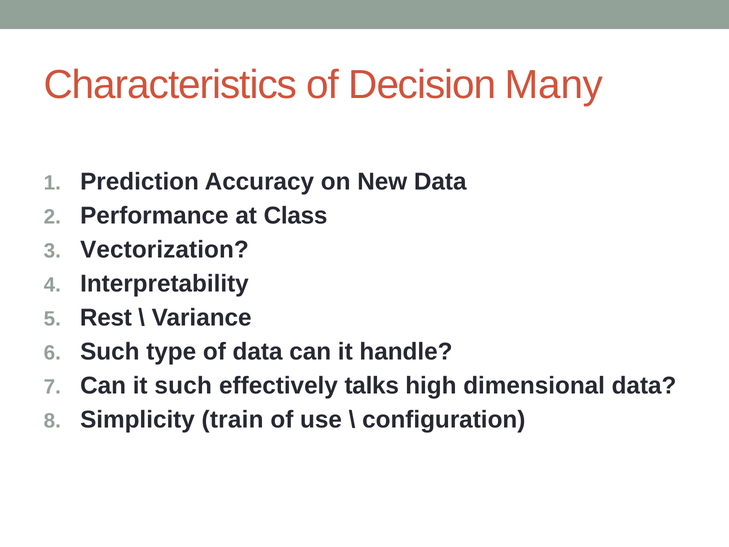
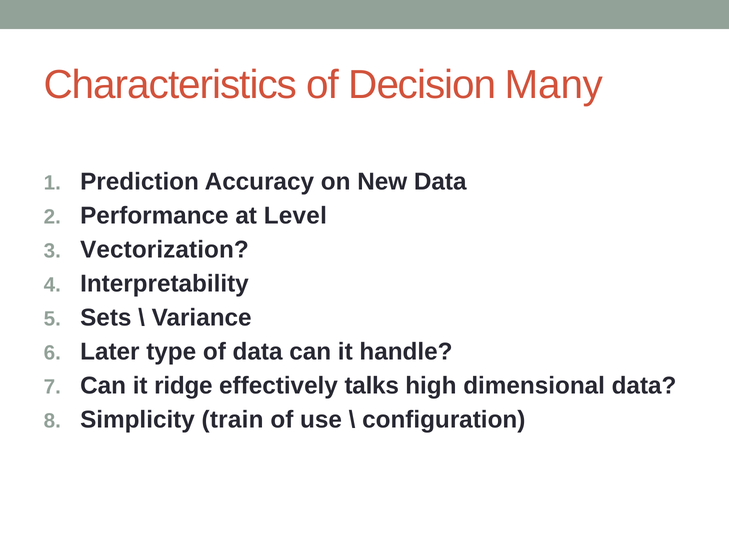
Class: Class -> Level (295, 216)
Rest: Rest -> Sets (106, 318)
Such: Such -> Later (110, 352)
it such: such -> ridge (183, 386)
